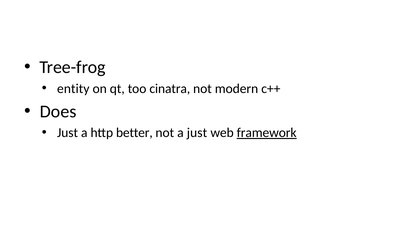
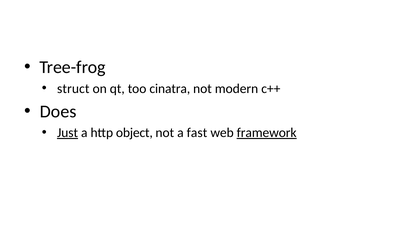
entity: entity -> struct (73, 88)
Just underline: none -> present (68, 132)
better: better -> object (134, 132)
a just: just -> fast (197, 132)
